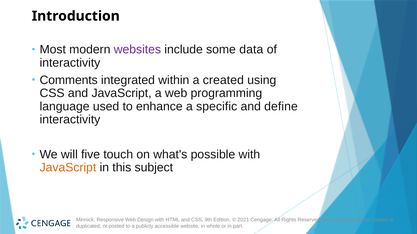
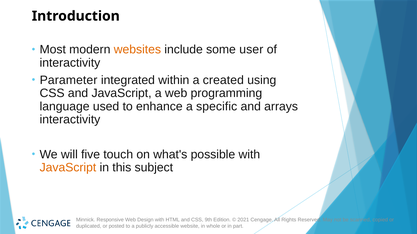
websites colour: purple -> orange (137, 50)
data: data -> user (251, 50)
Comments: Comments -> Parameter (69, 80)
define: define -> arrays (281, 107)
